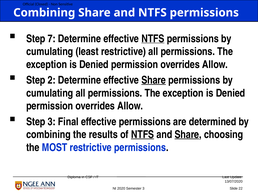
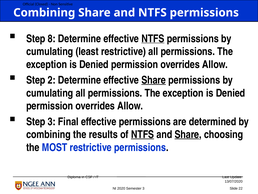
7: 7 -> 8 (52, 39)
